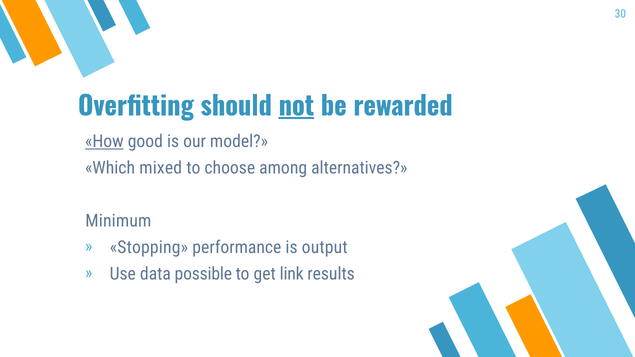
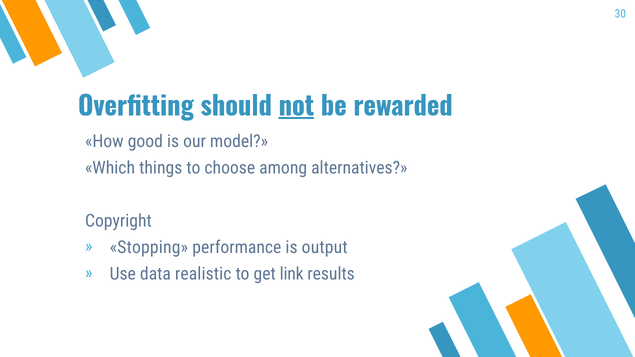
How underline: present -> none (104, 142)
mixed: mixed -> things (161, 168)
Minimum: Minimum -> Copyright (118, 221)
possible: possible -> realistic (203, 274)
